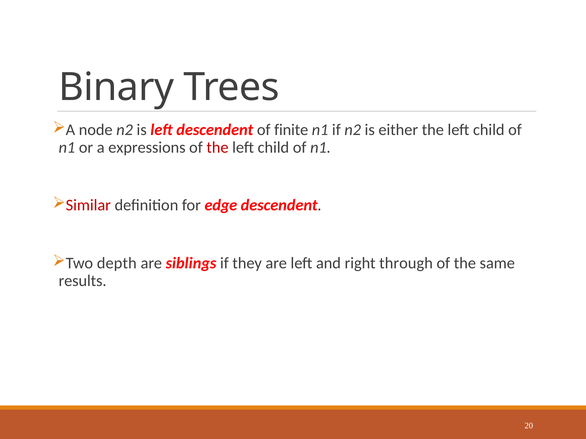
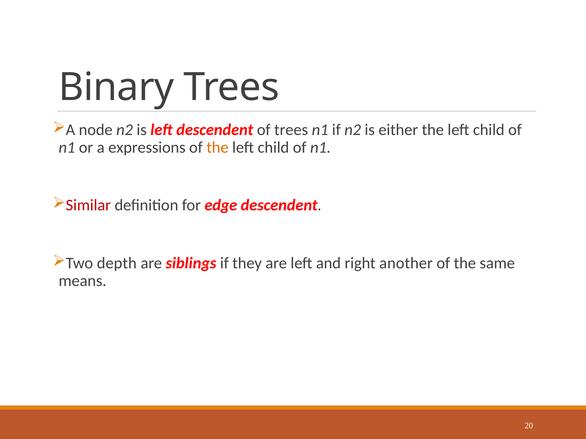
of finite: finite -> trees (291, 130)
the colour: red -> orange (217, 147)
through: through -> another (406, 263)
results: results -> means (83, 281)
